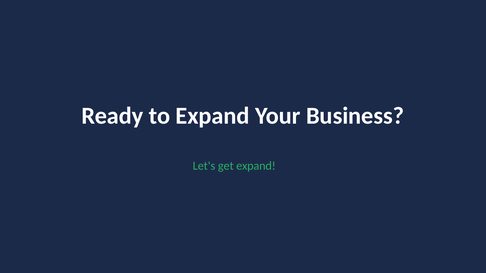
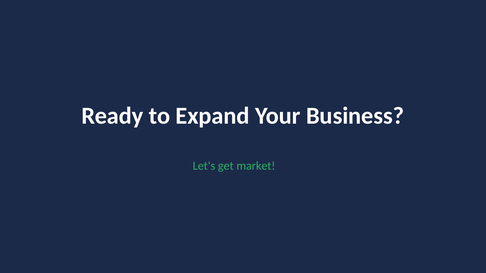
get expand: expand -> market (256, 166)
